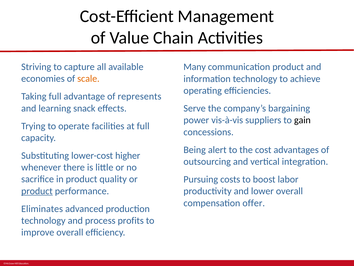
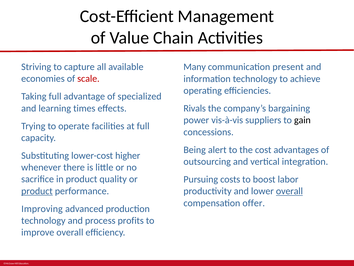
communication product: product -> present (288, 67)
scale colour: orange -> red (88, 79)
represents: represents -> specialized (140, 96)
snack: snack -> times (84, 108)
Serve: Serve -> Rivals (195, 108)
overall underline: none -> present (289, 191)
Eliminates: Eliminates -> Improving (42, 208)
